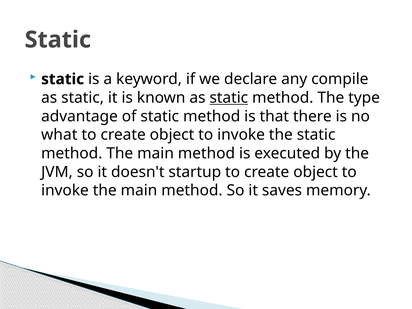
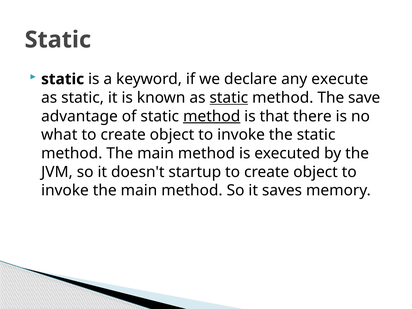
compile: compile -> execute (340, 79)
type: type -> save (364, 98)
method underline: none -> present (212, 116)
